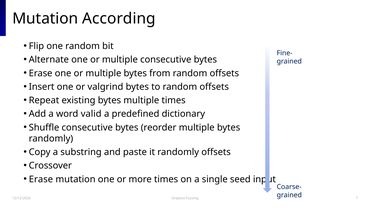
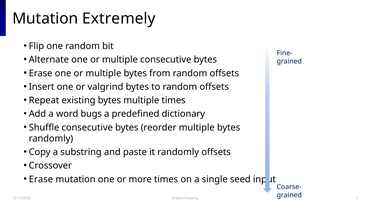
According: According -> Extremely (119, 19)
valid: valid -> bugs (91, 114)
